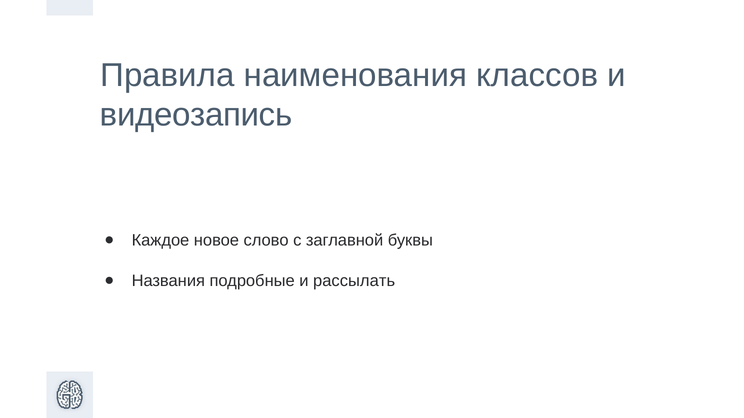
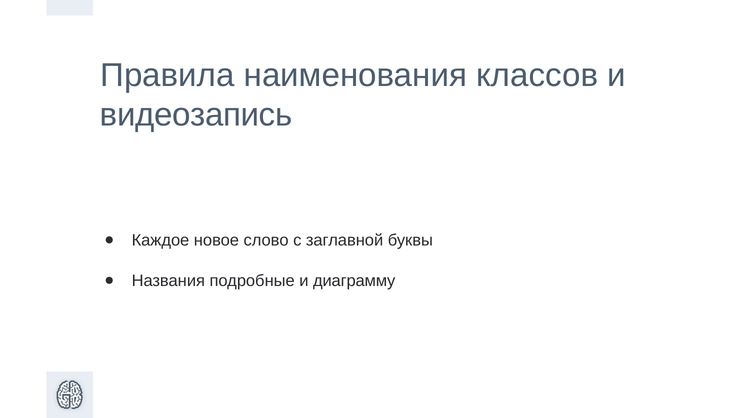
рассылать: рассылать -> диаграмму (354, 281)
